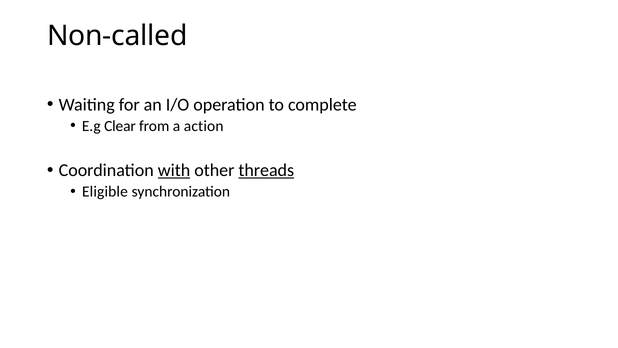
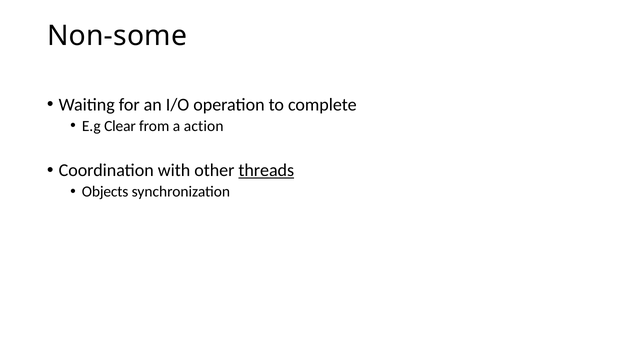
Non-called: Non-called -> Non-some (117, 36)
with underline: present -> none (174, 170)
Eligible: Eligible -> Objects (105, 191)
